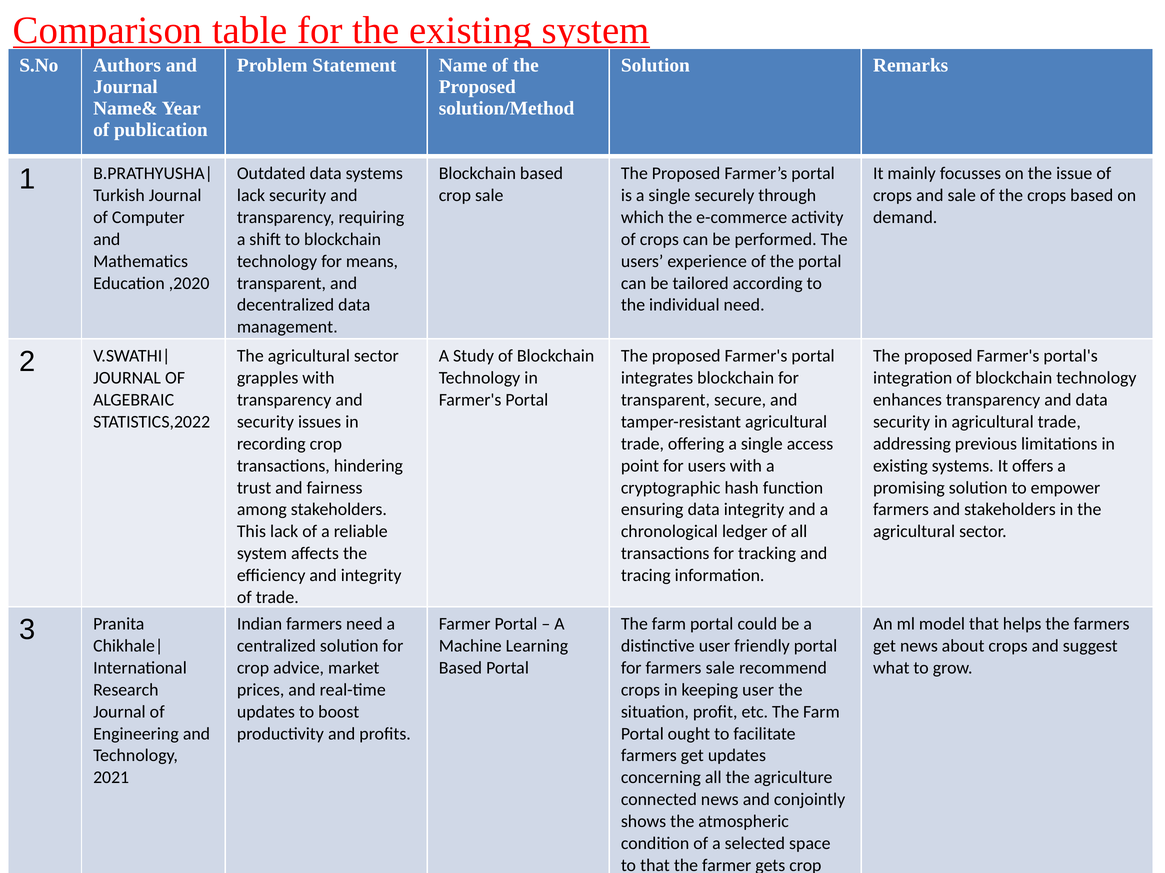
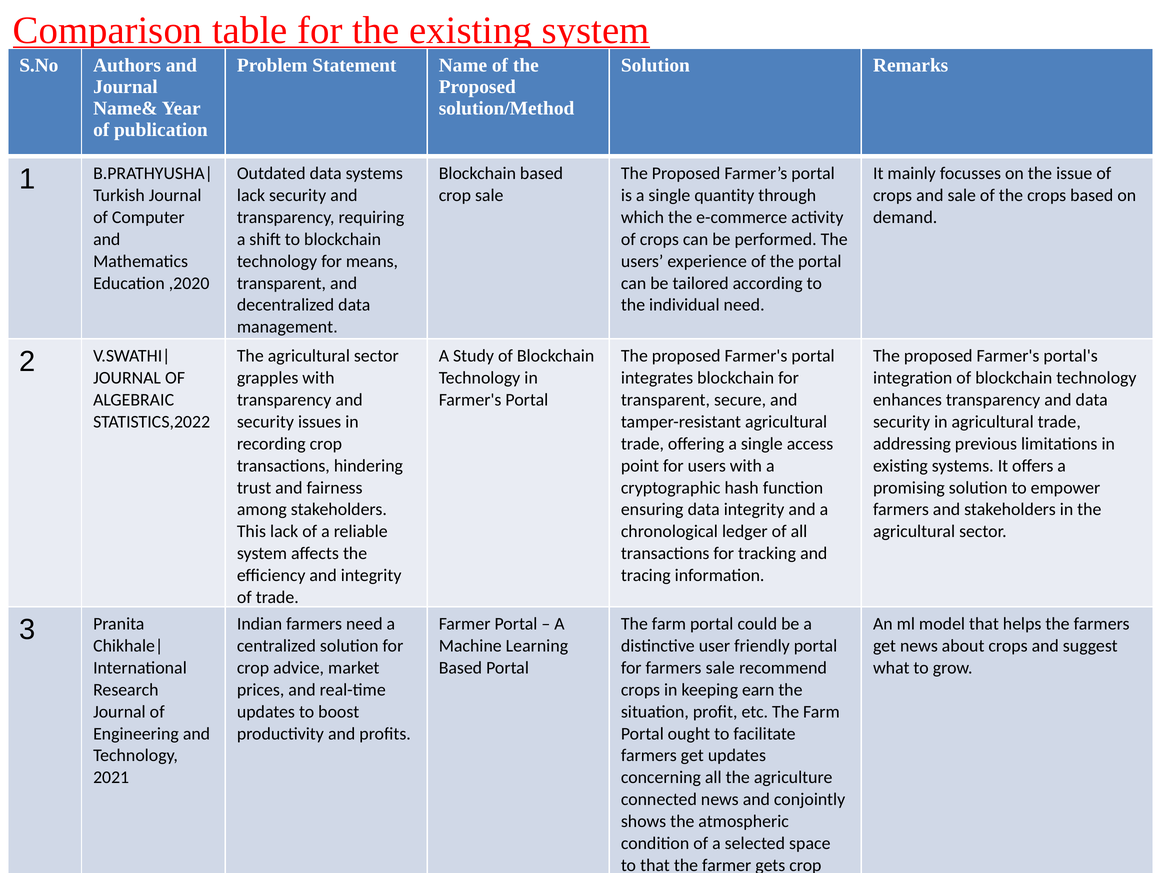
securely: securely -> quantity (724, 196)
keeping user: user -> earn (758, 690)
